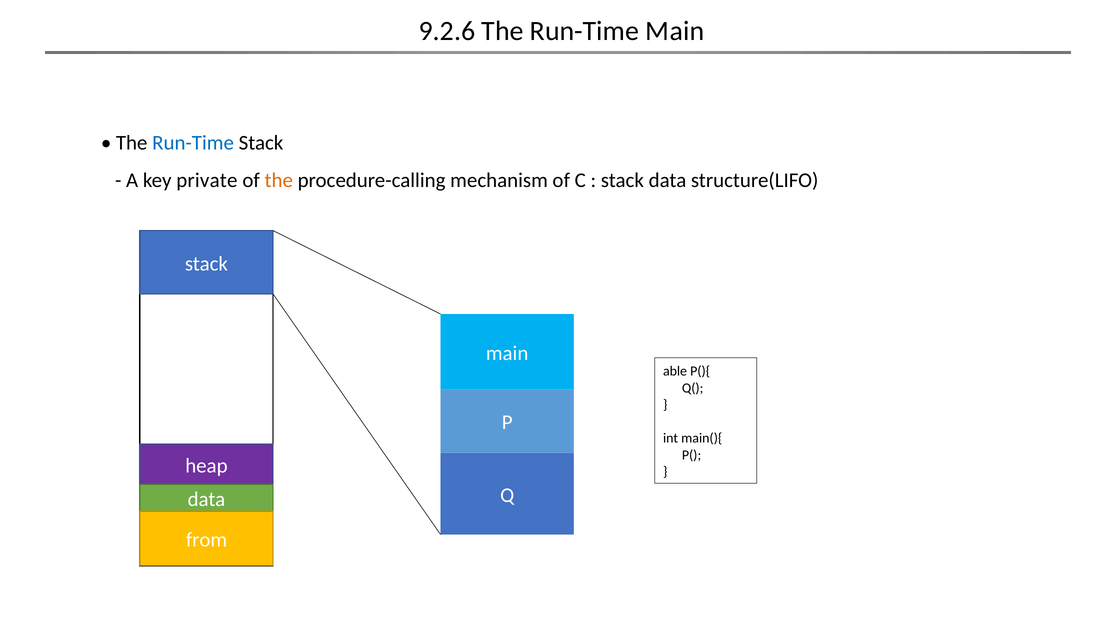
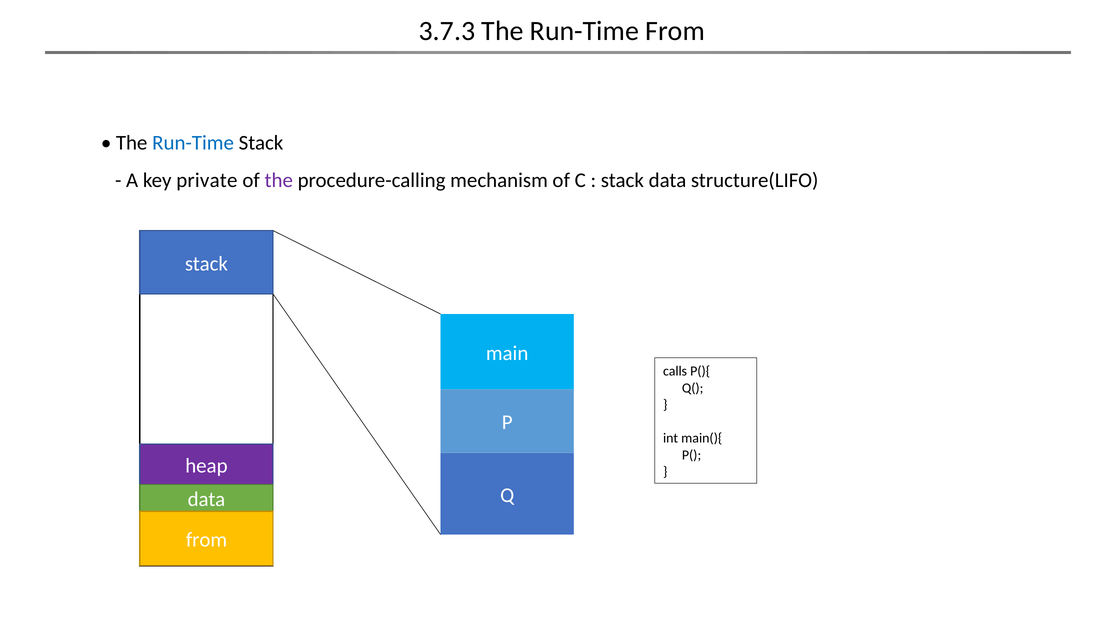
9.2.6: 9.2.6 -> 3.7.3 (447, 31)
Run-Time Main: Main -> From (675, 31)
the colour: orange -> purple (279, 180)
able: able -> calls (675, 371)
